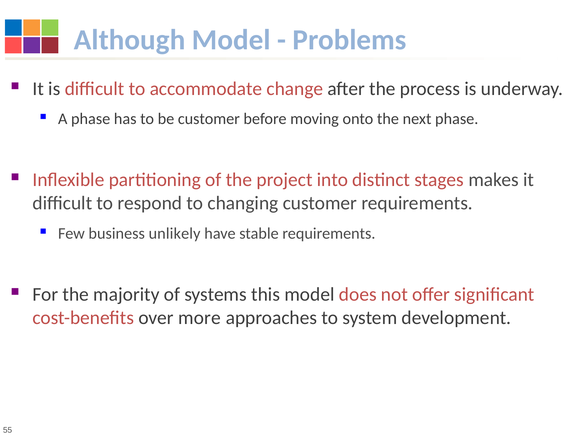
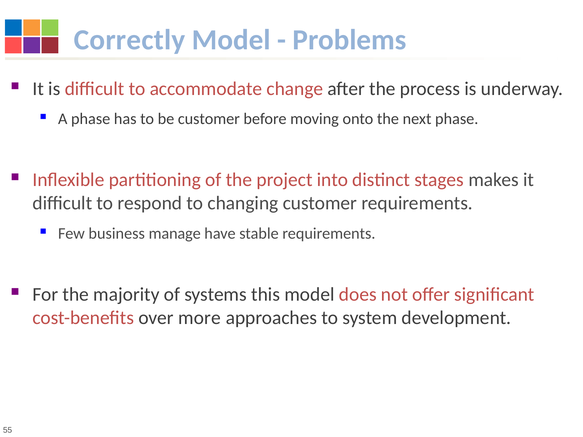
Although: Although -> Correctly (130, 40)
unlikely: unlikely -> manage (175, 234)
